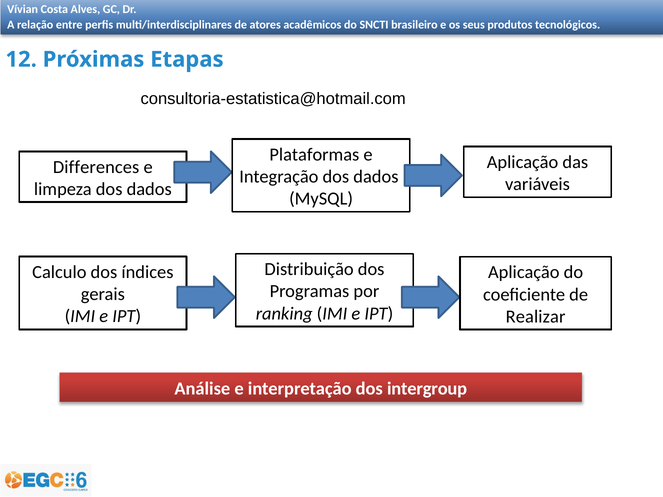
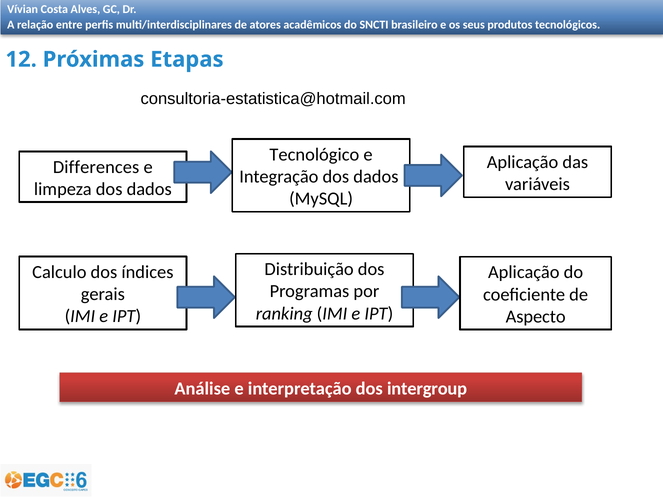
Plataformas: Plataformas -> Tecnológico (314, 155)
Realizar: Realizar -> Aspecto (536, 317)
